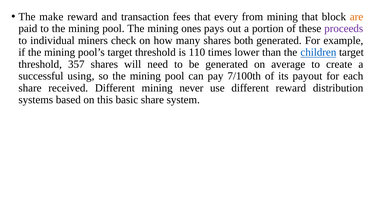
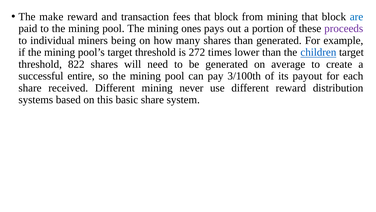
fees that every: every -> block (226, 17)
are colour: orange -> blue (357, 17)
check: check -> being (124, 40)
shares both: both -> than (244, 40)
110: 110 -> 272 (197, 52)
357: 357 -> 822 (76, 64)
using: using -> entire (81, 76)
7/100th: 7/100th -> 3/100th (244, 76)
